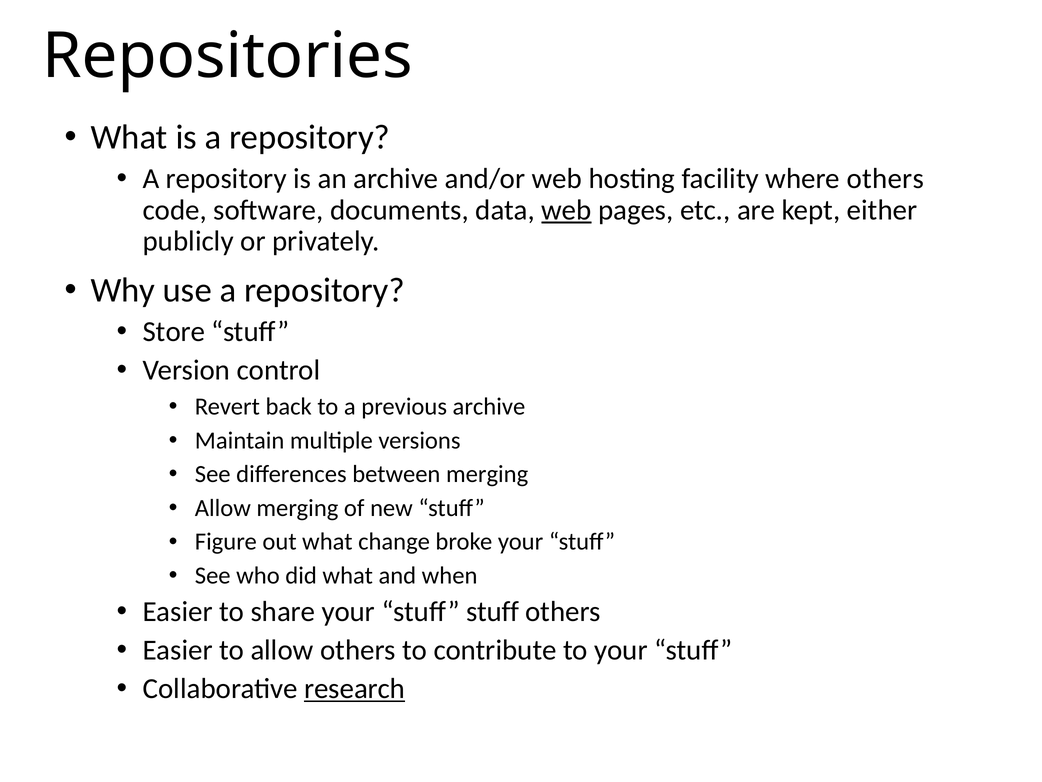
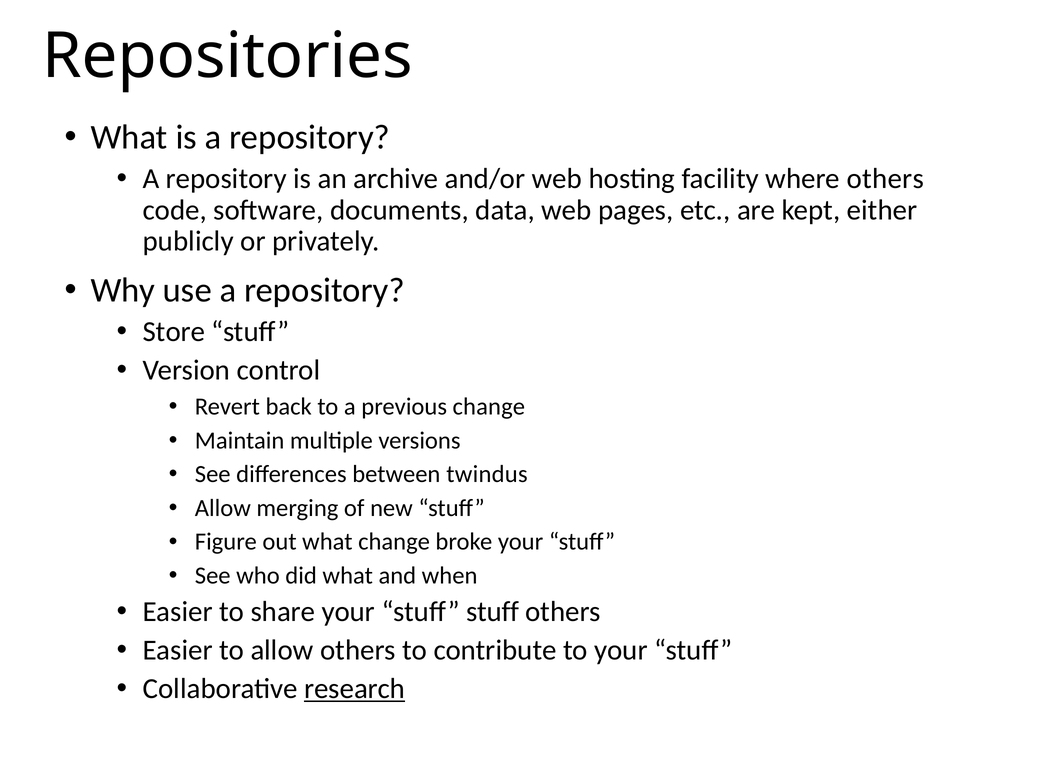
web underline: present -> none (566, 210)
previous archive: archive -> change (489, 406)
between merging: merging -> twindus (487, 474)
